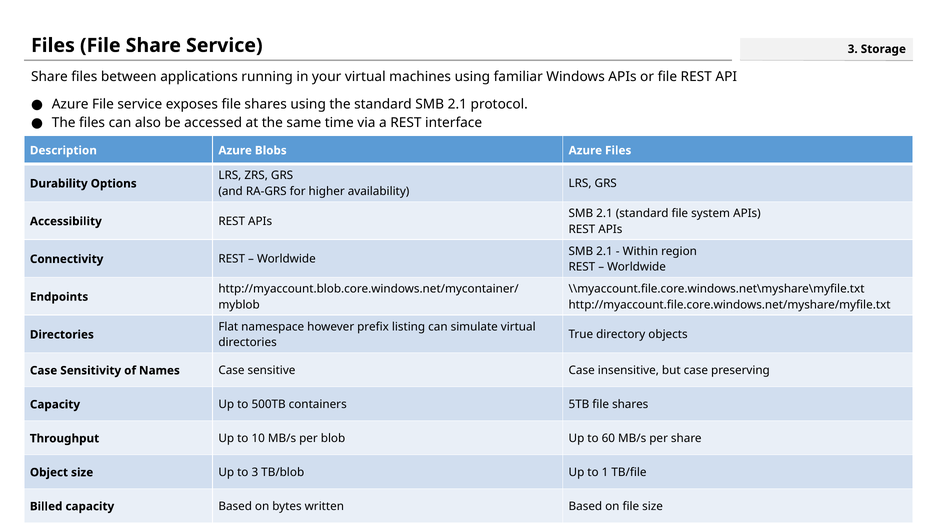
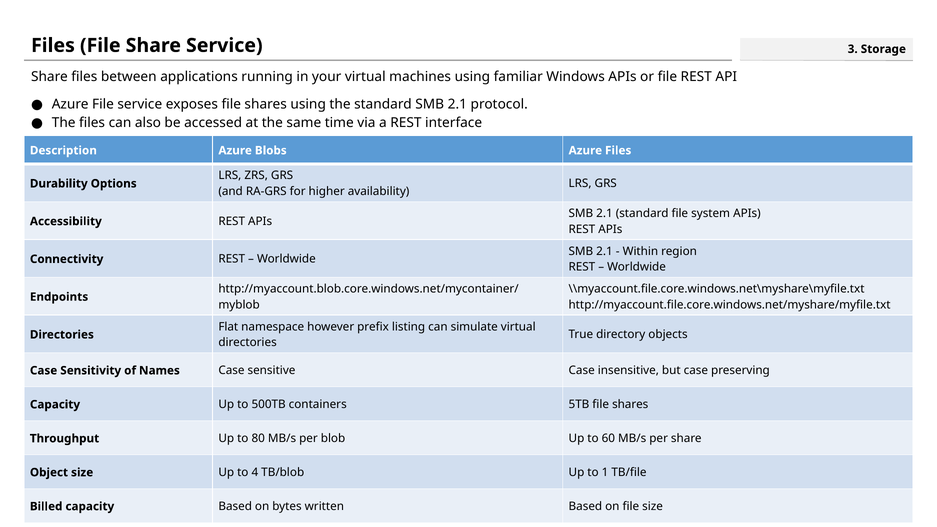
10: 10 -> 80 (258, 439)
to 3: 3 -> 4 (255, 472)
